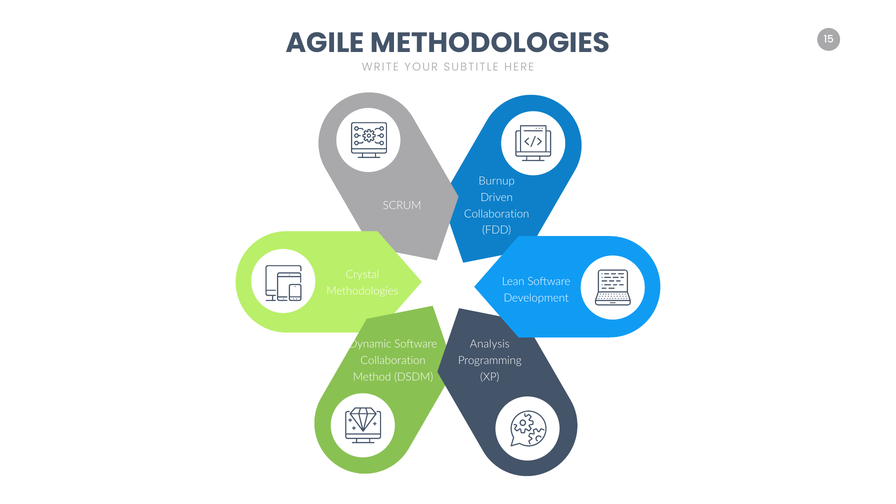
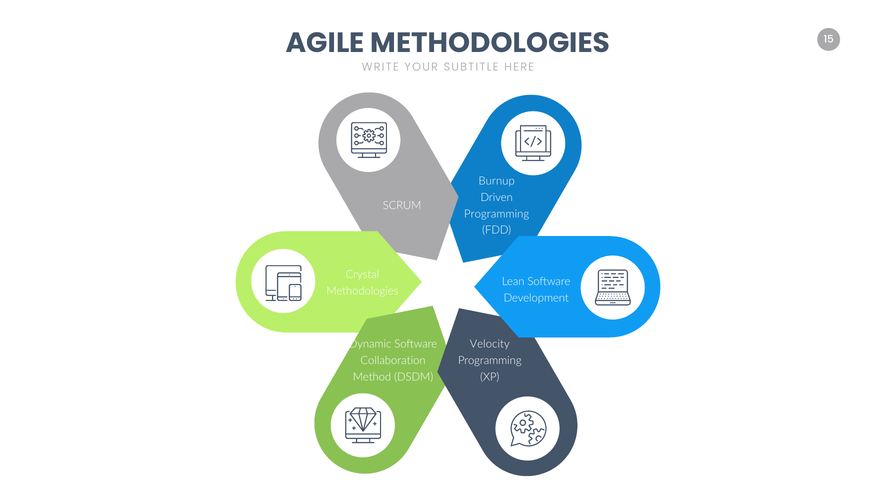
Collaboration: Collaboration -> Programming (497, 214)
Analysis: Analysis -> Velocity (490, 344)
